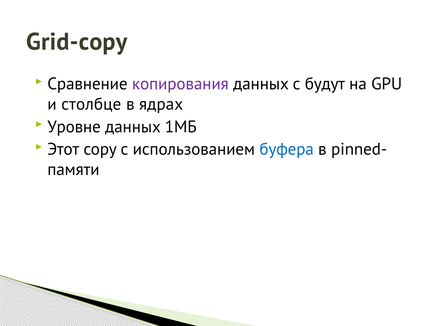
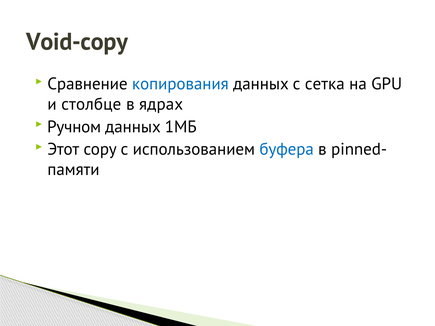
Grid-copy: Grid-copy -> Void-copy (77, 42)
копирования colour: purple -> blue (180, 84)
будут: будут -> сетка (325, 84)
Уровне: Уровне -> Ручном (74, 127)
